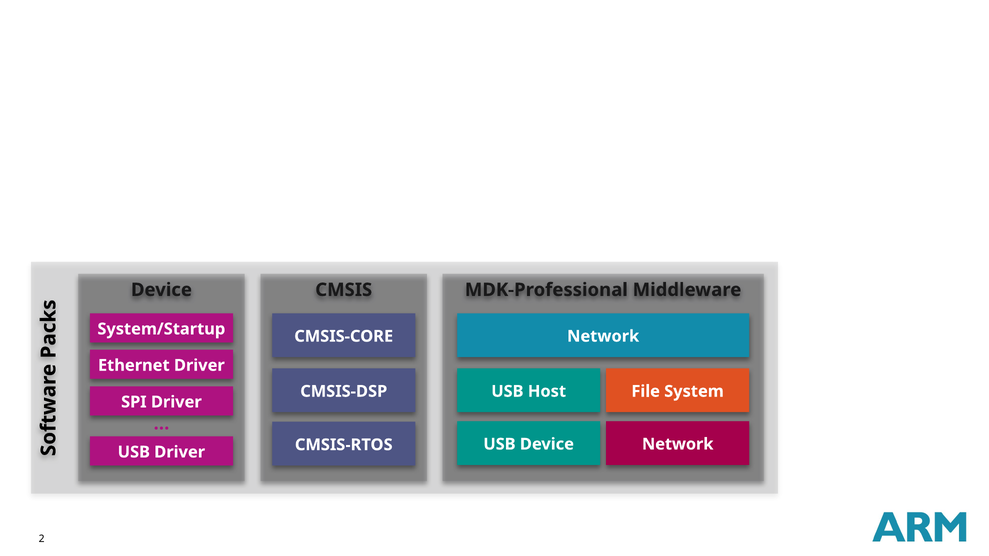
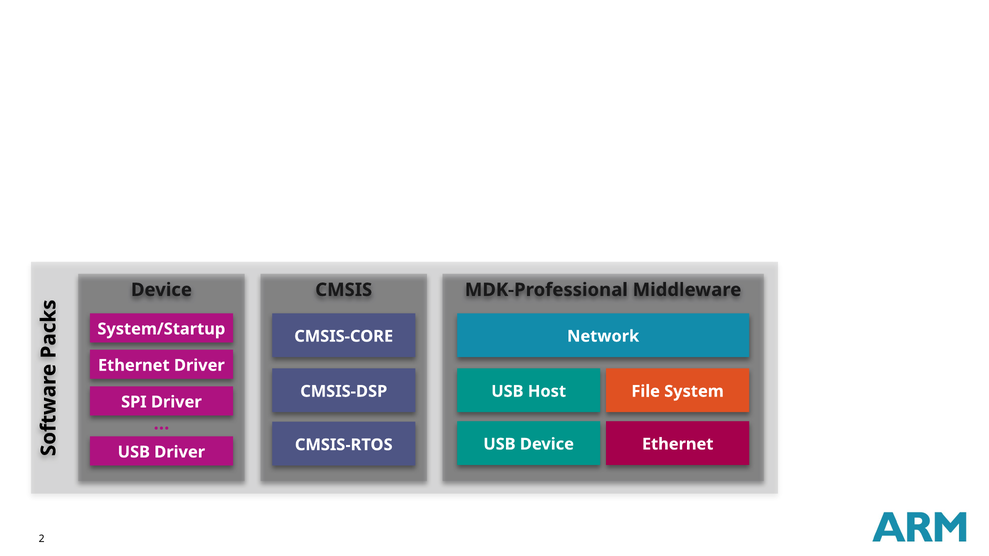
Network: Network -> Ethernet (678, 445)
